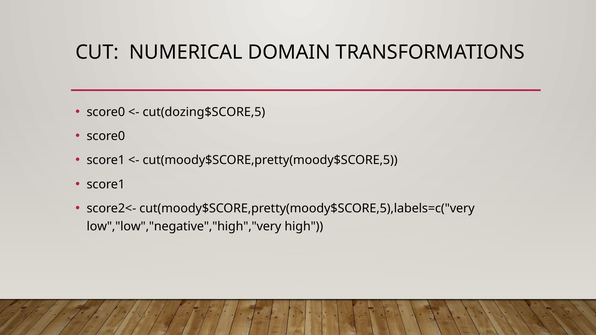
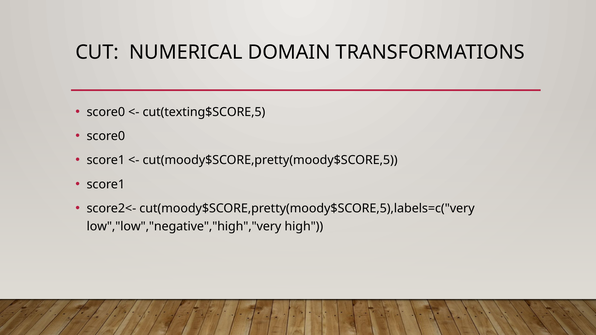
cut(dozing$SCORE,5: cut(dozing$SCORE,5 -> cut(texting$SCORE,5 (204, 112)
